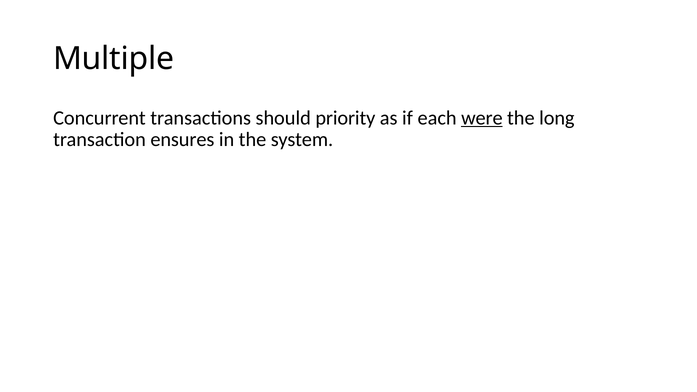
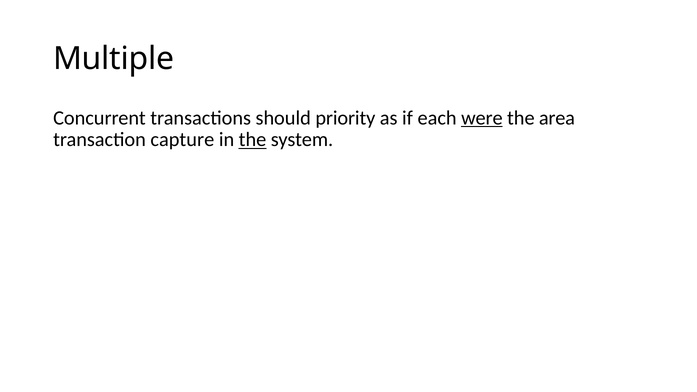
long: long -> area (557, 118)
ensures: ensures -> capture (182, 140)
the underline: none -> present (253, 140)
